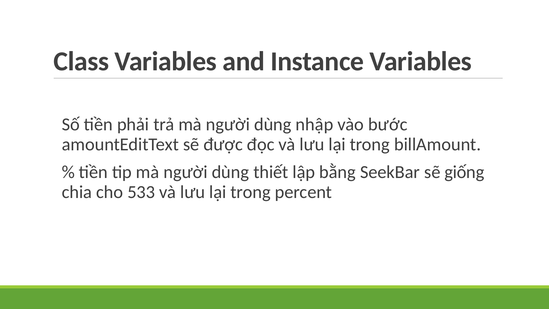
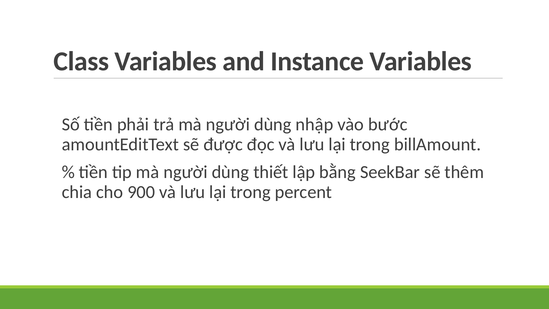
giống: giống -> thêm (464, 172)
533: 533 -> 900 (141, 192)
